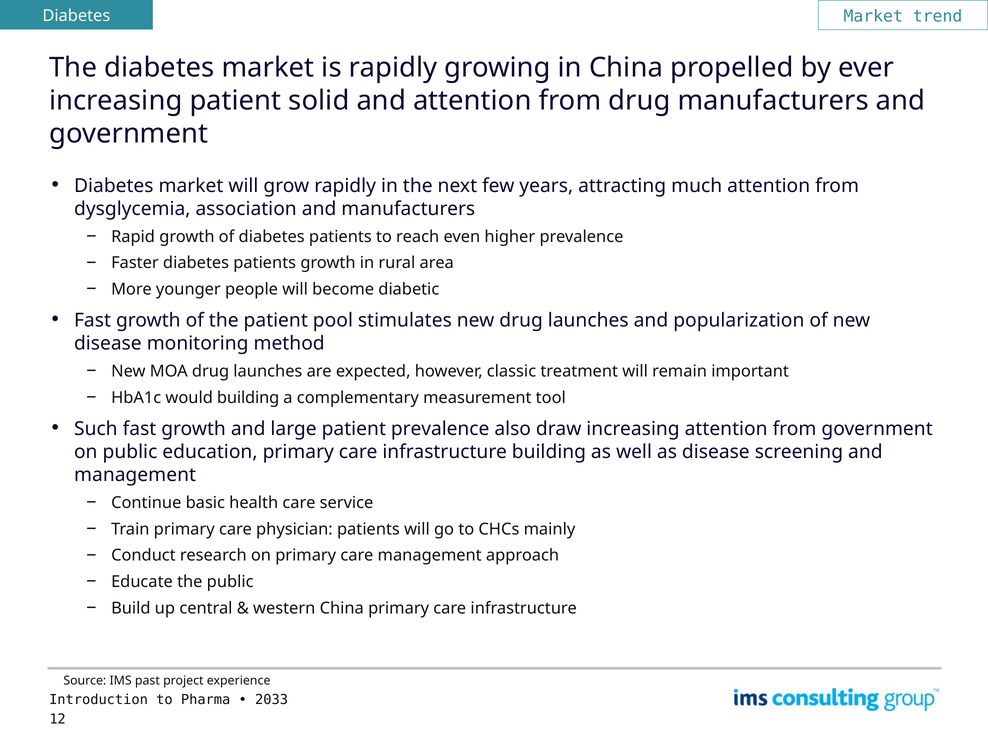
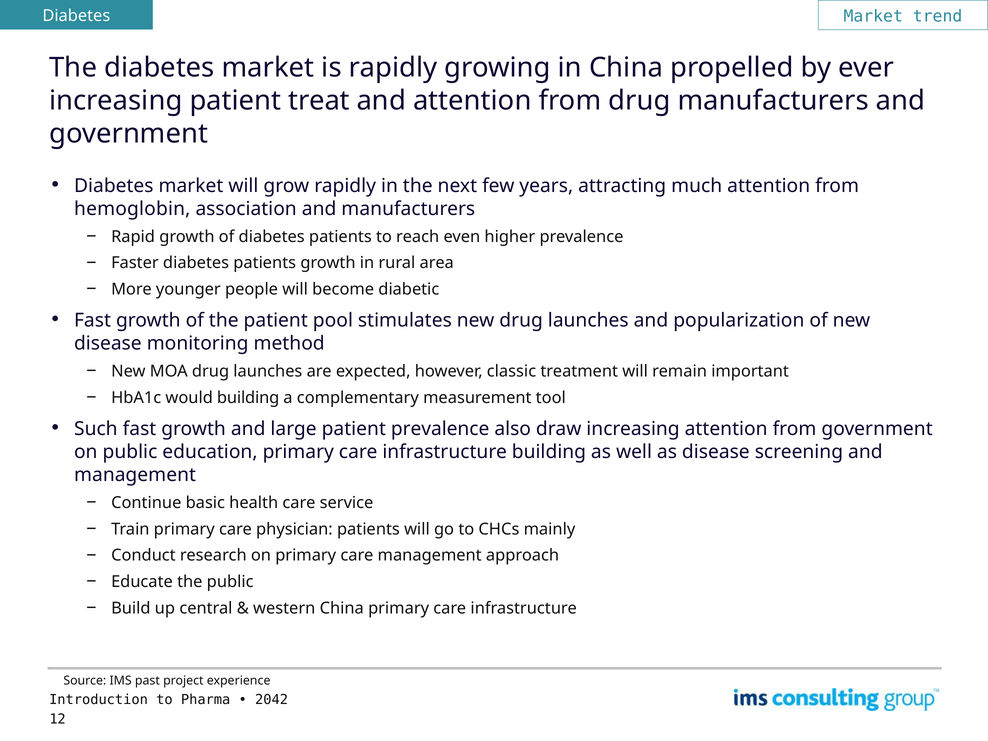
solid: solid -> treat (319, 101)
dysglycemia: dysglycemia -> hemoglobin (132, 209)
2033: 2033 -> 2042 (272, 699)
